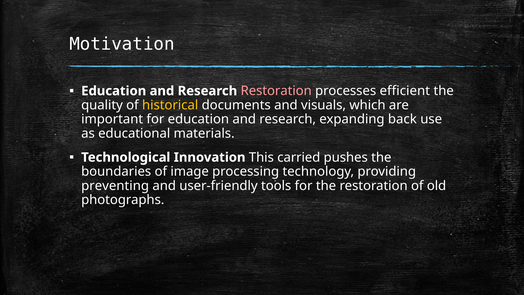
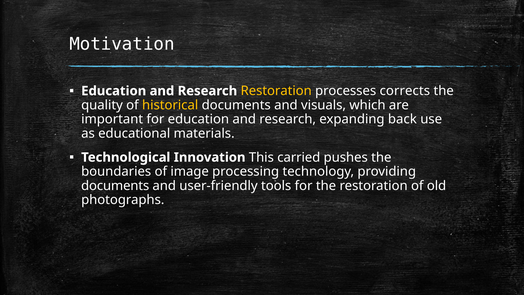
Restoration colour: pink -> yellow (276, 91)
efficient: efficient -> corrects (405, 91)
preventing: preventing -> documents (115, 186)
